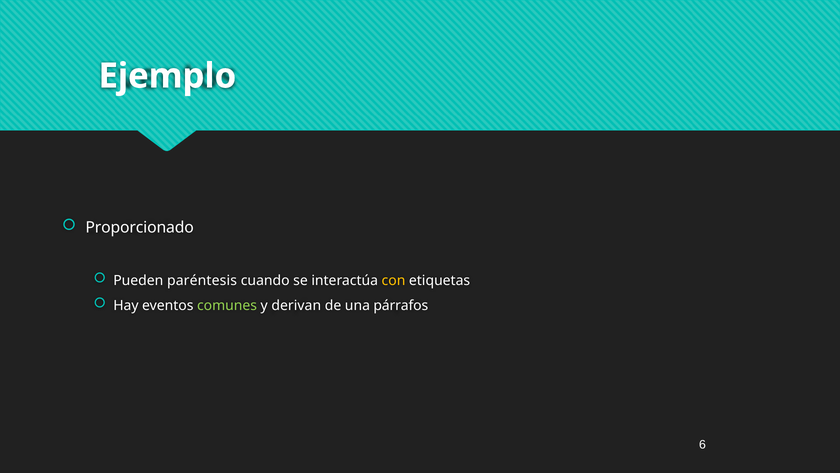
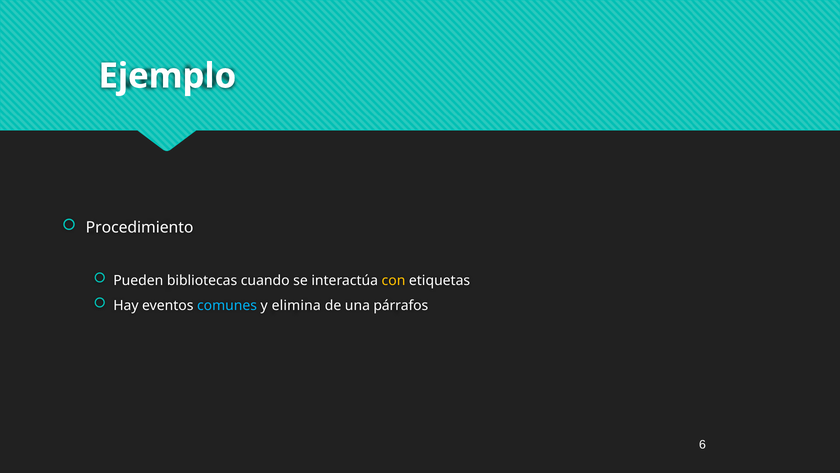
Proporcionado: Proporcionado -> Procedimiento (140, 227)
paréntesis: paréntesis -> bibliotecas (202, 280)
comunes colour: light green -> light blue (227, 305)
derivan: derivan -> elimina (296, 305)
